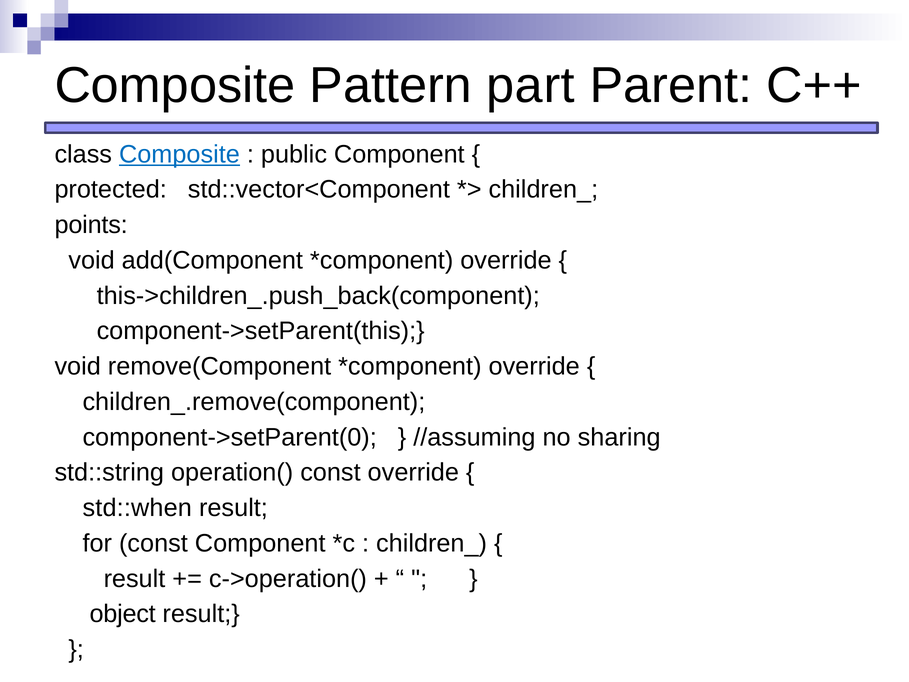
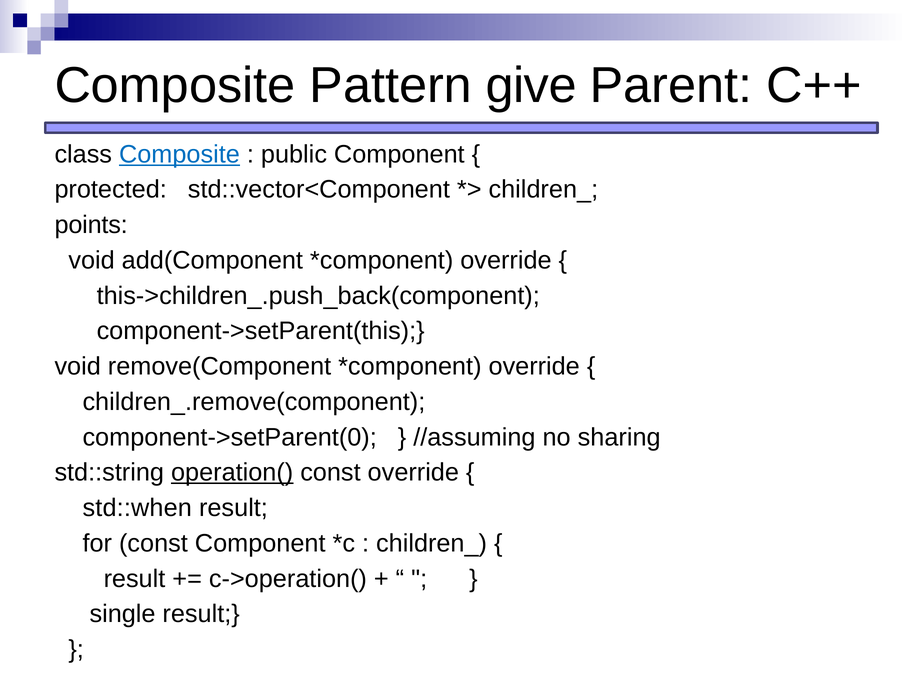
part: part -> give (531, 86)
operation( underline: none -> present (232, 472)
object: object -> single (123, 614)
